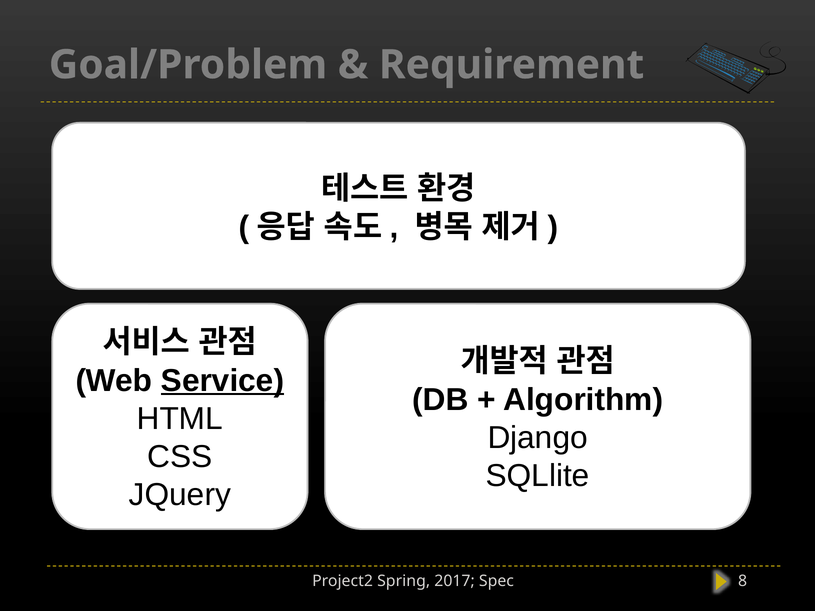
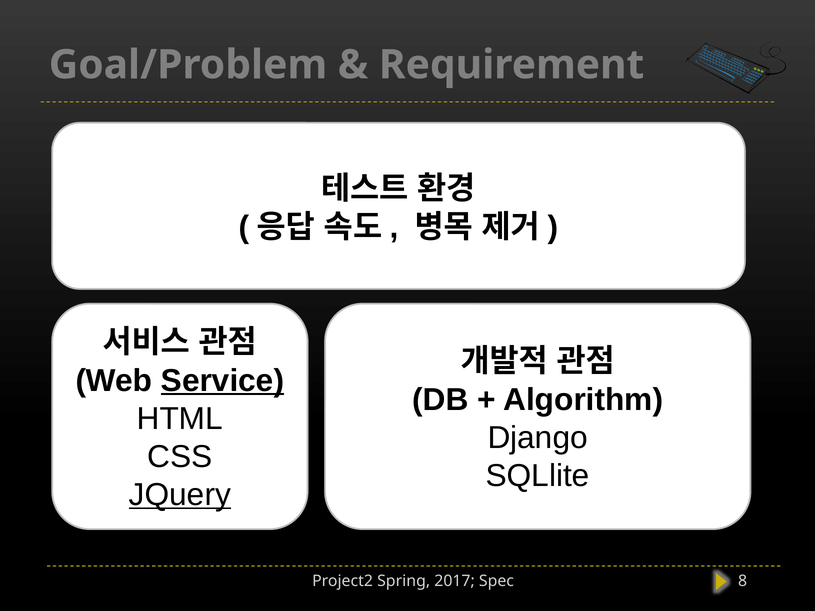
JQuery underline: none -> present (180, 495)
